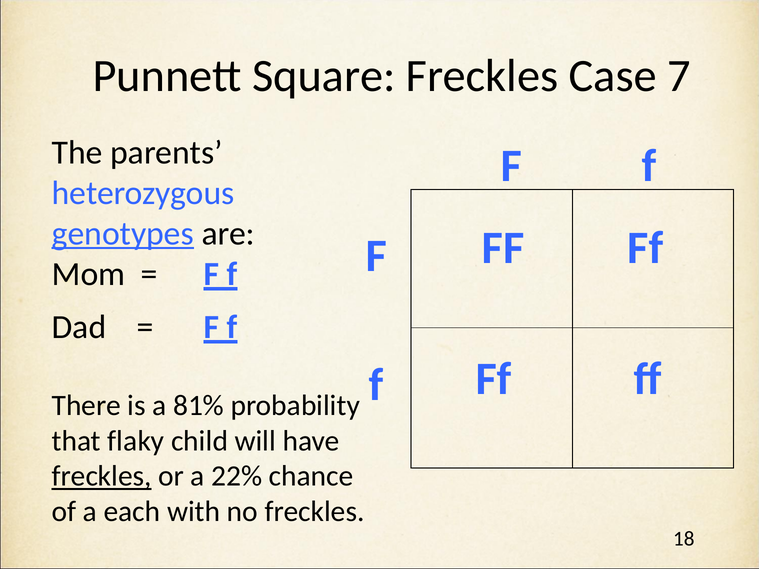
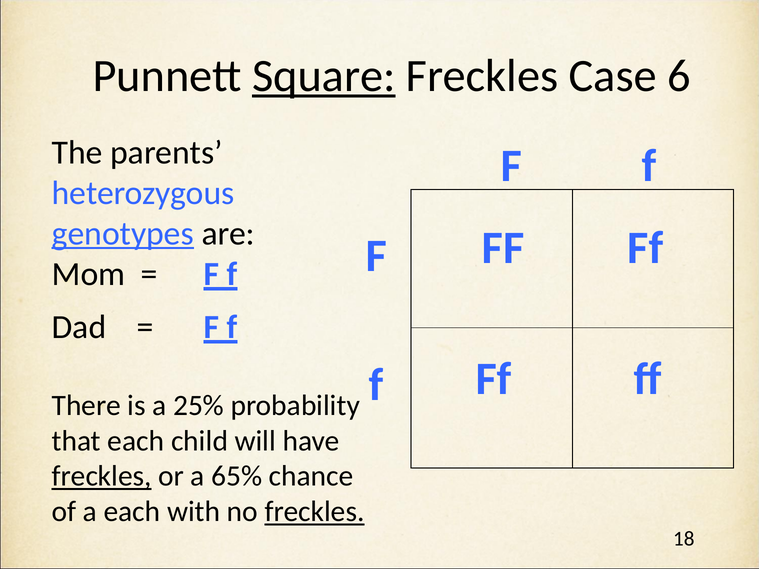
Square underline: none -> present (324, 76)
7: 7 -> 6 (679, 76)
81%: 81% -> 25% (199, 406)
that flaky: flaky -> each (136, 441)
22%: 22% -> 65% (237, 476)
freckles underline: none -> present (315, 512)
